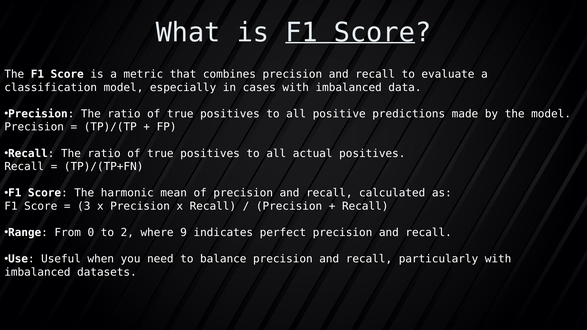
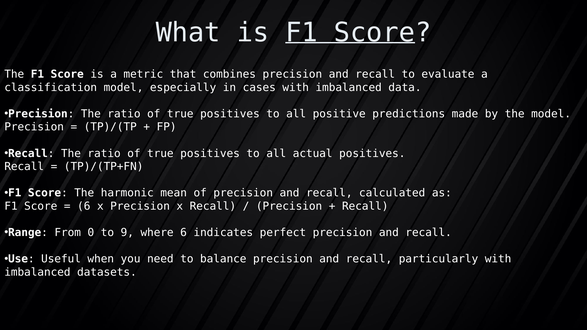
3: 3 -> 6 (84, 206)
2: 2 -> 9 (127, 233)
where 9: 9 -> 6 (184, 233)
